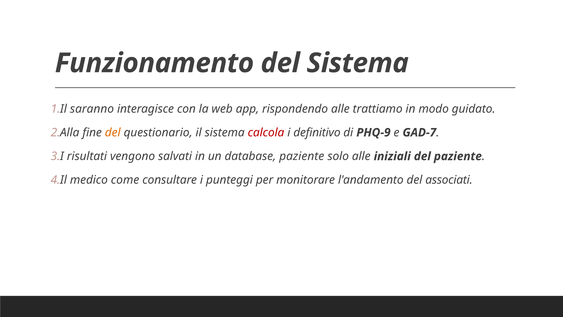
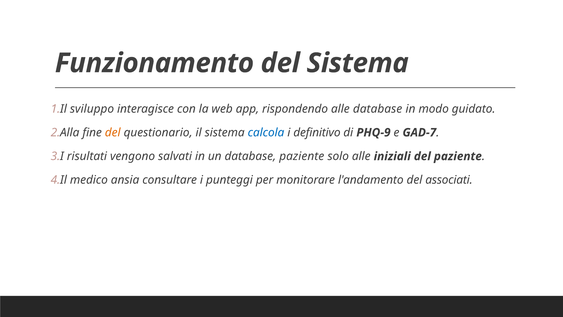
saranno: saranno -> sviluppo (92, 109)
alle trattiamo: trattiamo -> database (378, 109)
calcola colour: red -> blue (266, 132)
come: come -> ansia (125, 180)
